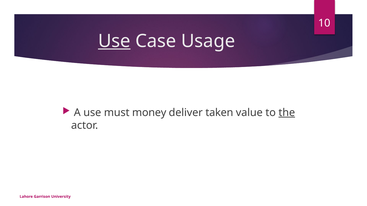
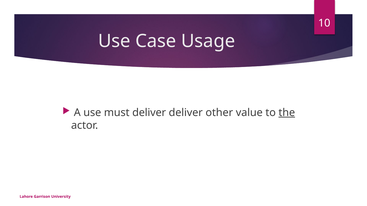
Use underline: present -> none (114, 41)
must money: money -> deliver (149, 113)
taken: taken -> other (219, 113)
